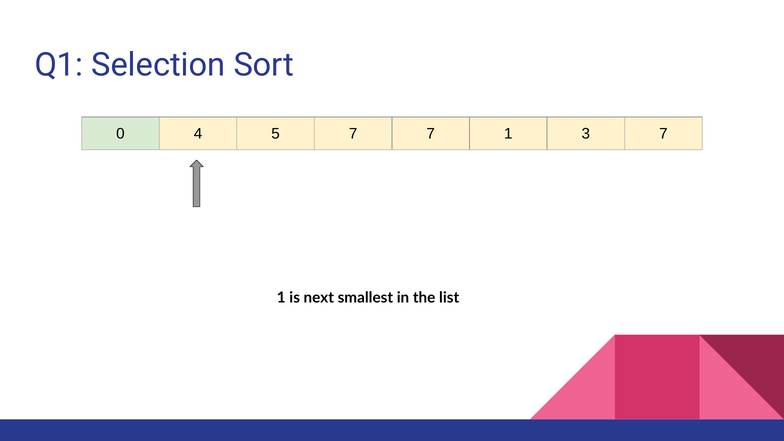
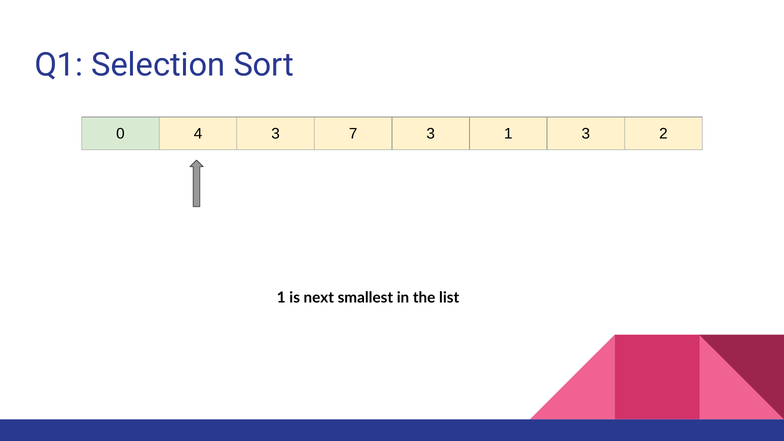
4 5: 5 -> 3 (276, 134)
7 7: 7 -> 3 (431, 134)
3 7: 7 -> 2 (663, 134)
